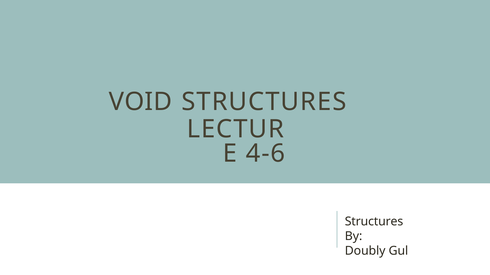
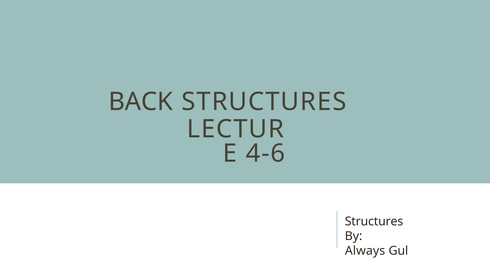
VOID: VOID -> BACK (141, 102)
Doubly: Doubly -> Always (365, 251)
